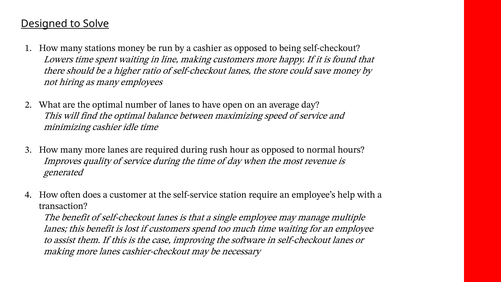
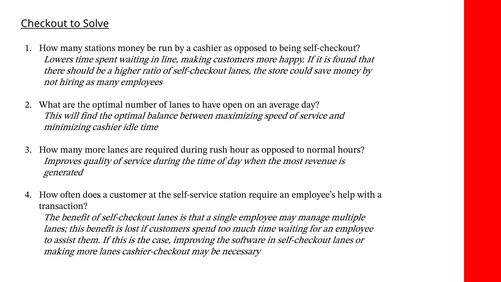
Designed: Designed -> Checkout (44, 24)
